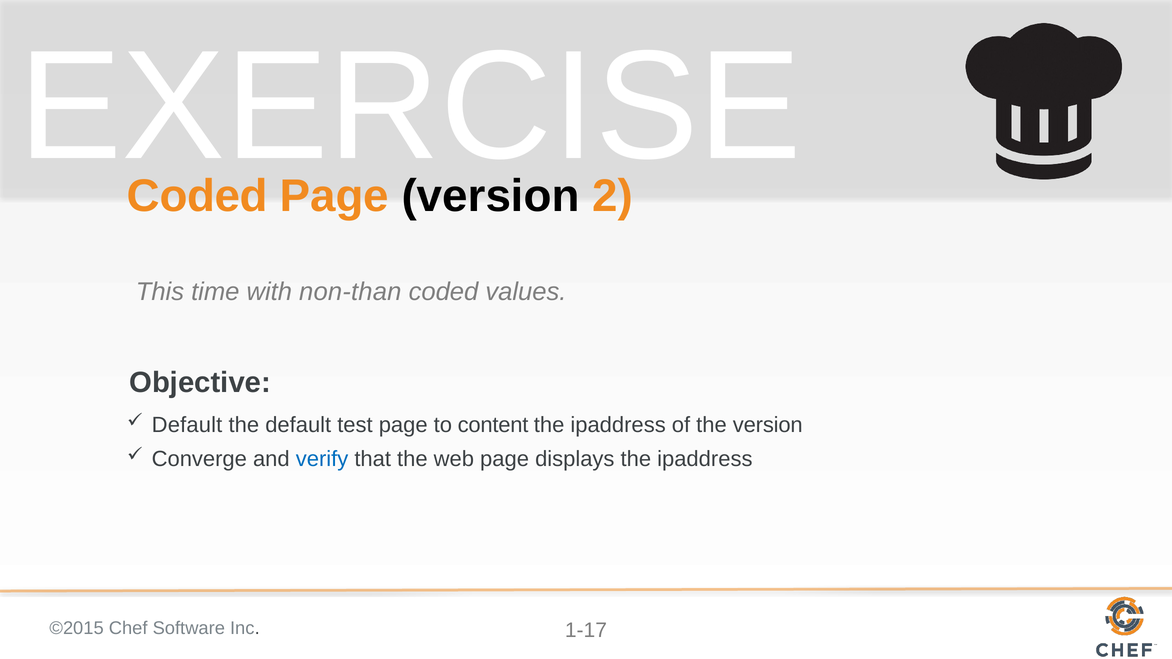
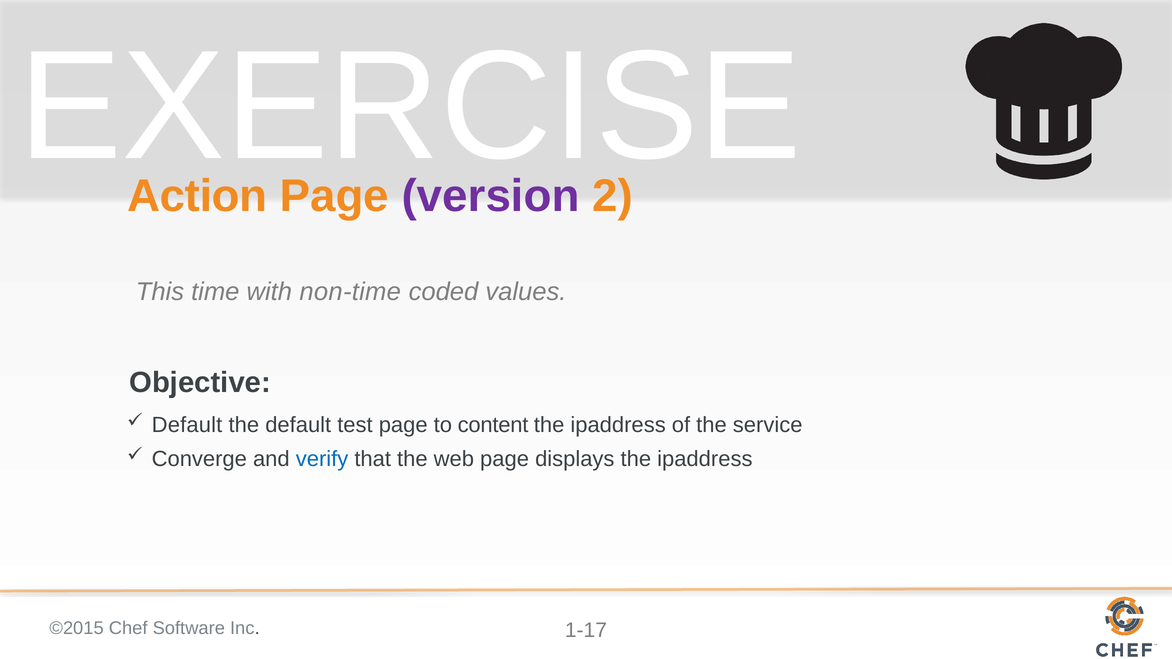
Coded: Coded -> Action (197, 196)
version colour: black -> purple (491, 196)
non-than: non-than -> non-time (350, 292)
the version: version -> service (768, 425)
